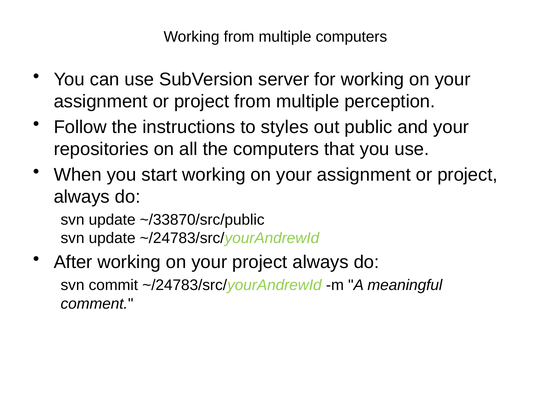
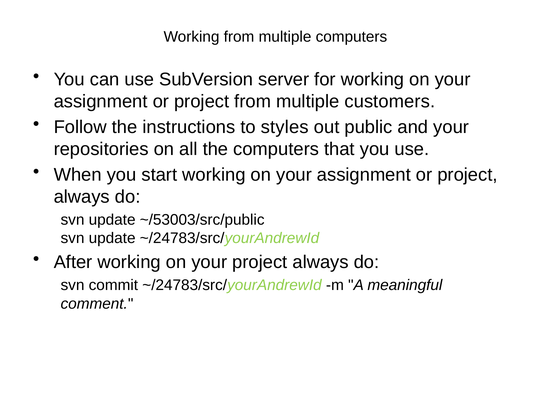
perception: perception -> customers (390, 101)
~/33870/src/public: ~/33870/src/public -> ~/53003/src/public (202, 220)
